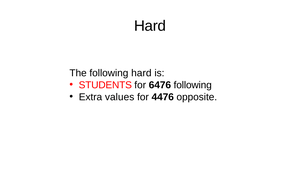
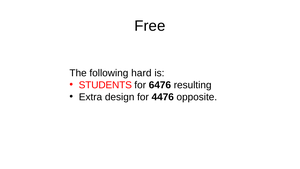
Hard: Hard -> Free (150, 26)
6476 following: following -> resulting (193, 85)
values: values -> design (120, 97)
